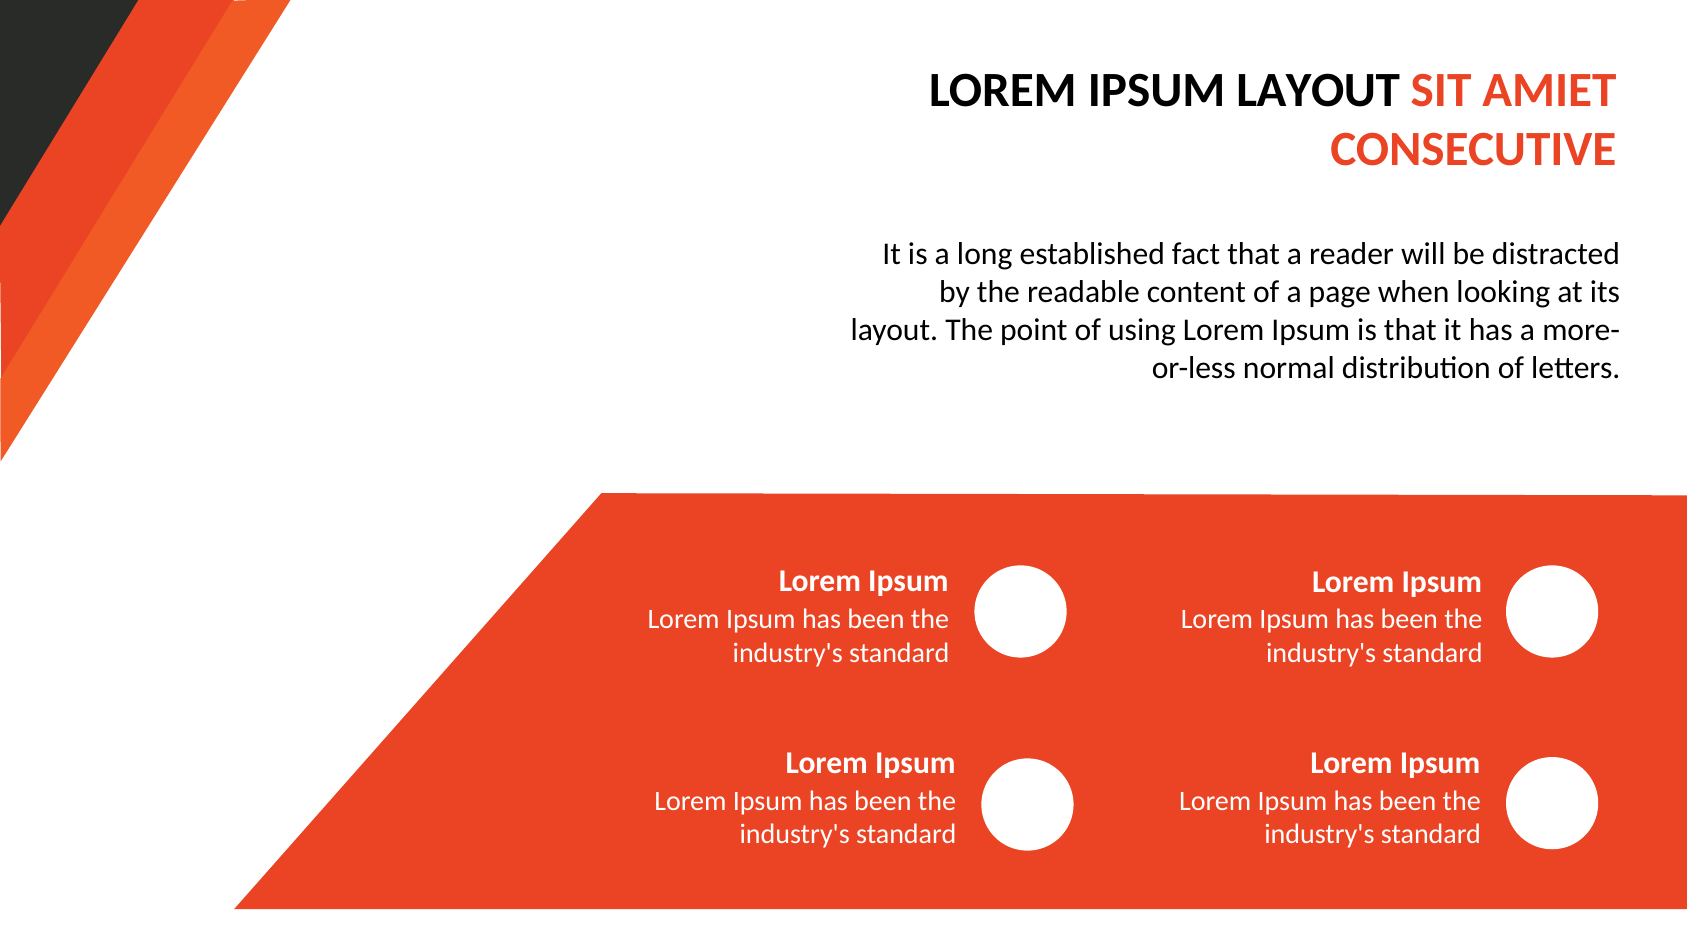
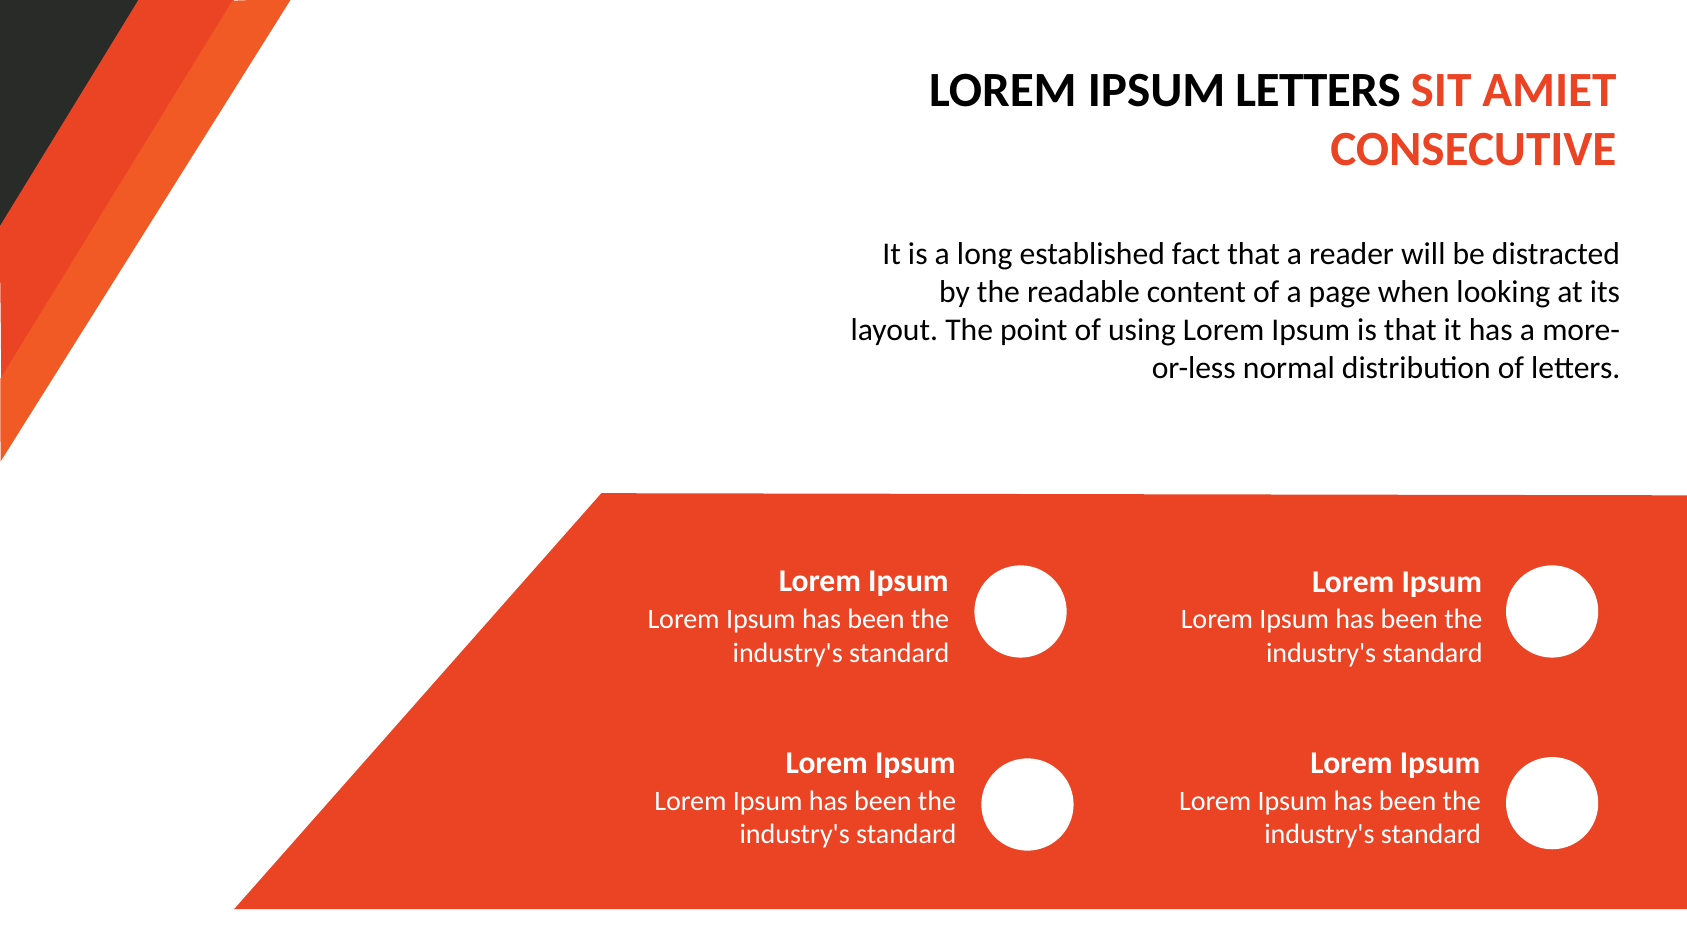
IPSUM LAYOUT: LAYOUT -> LETTERS (1318, 90)
